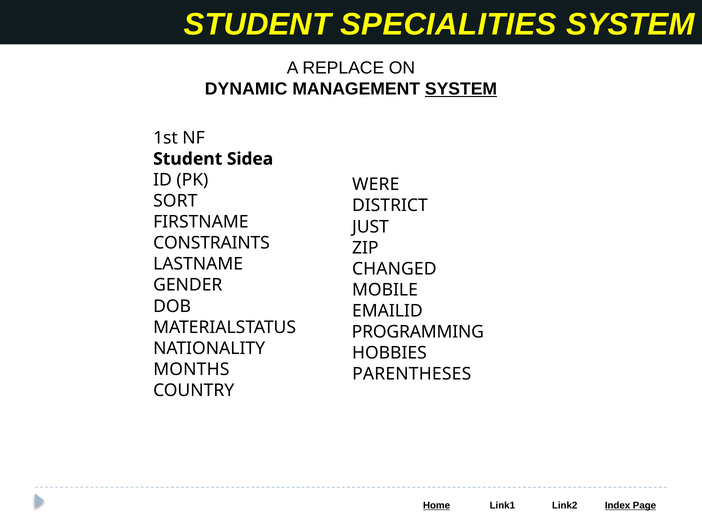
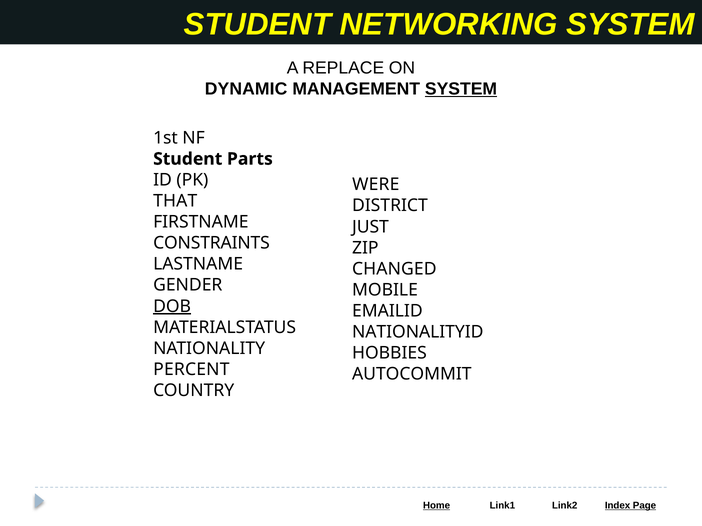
SPECIALITIES: SPECIALITIES -> NETWORKING (449, 24)
Sidea: Sidea -> Parts (250, 159)
SORT: SORT -> THAT (175, 201)
DOB underline: none -> present (172, 307)
PROGRAMMING: PROGRAMMING -> NATIONALITYID (418, 332)
MONTHS: MONTHS -> PERCENT (191, 370)
PARENTHESES: PARENTHESES -> AUTOCOMMIT (412, 374)
